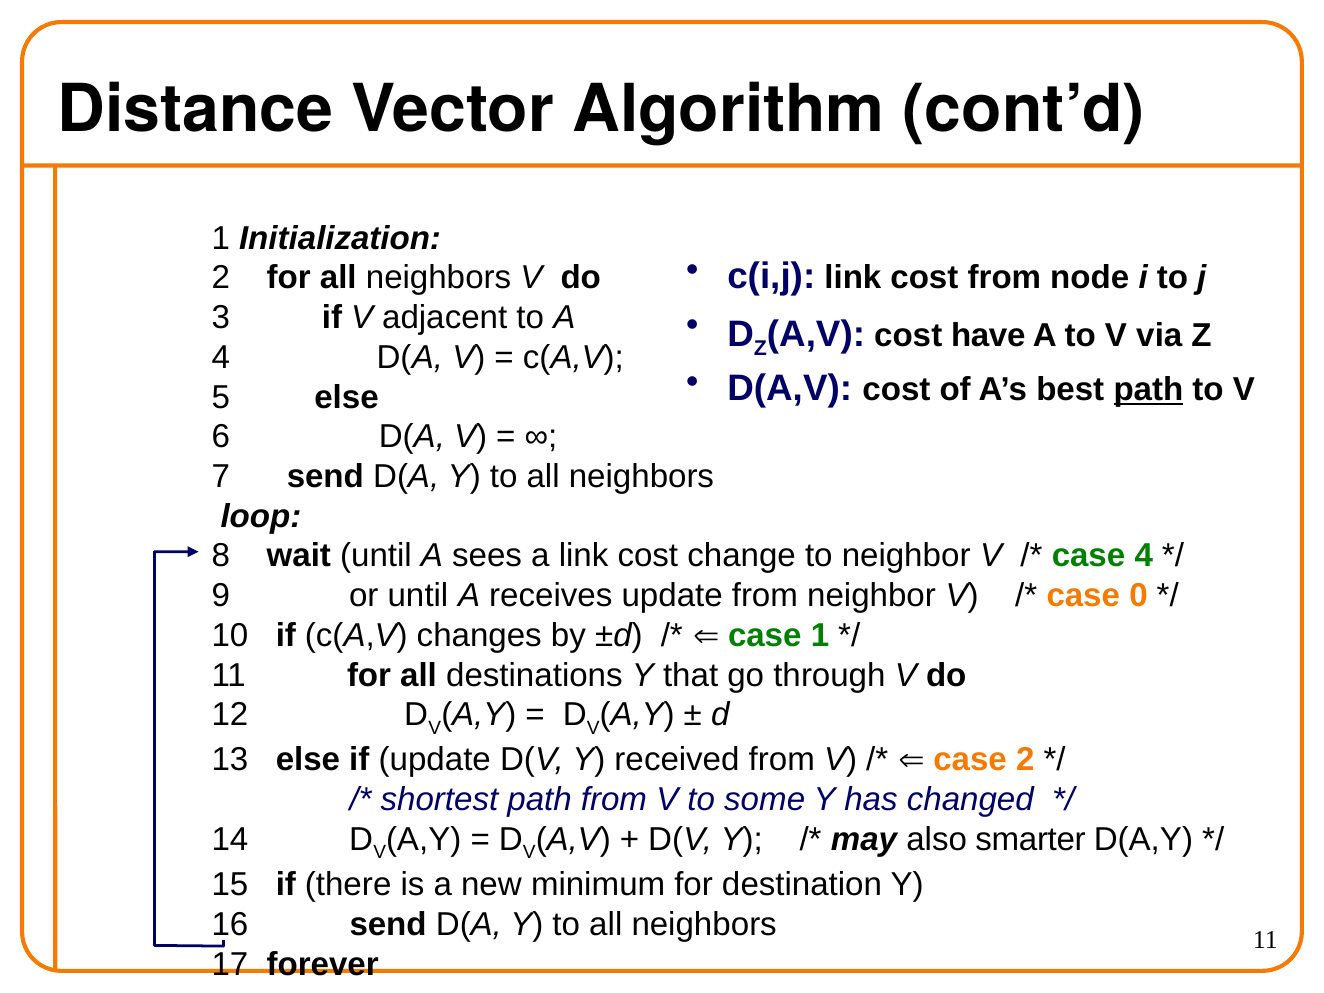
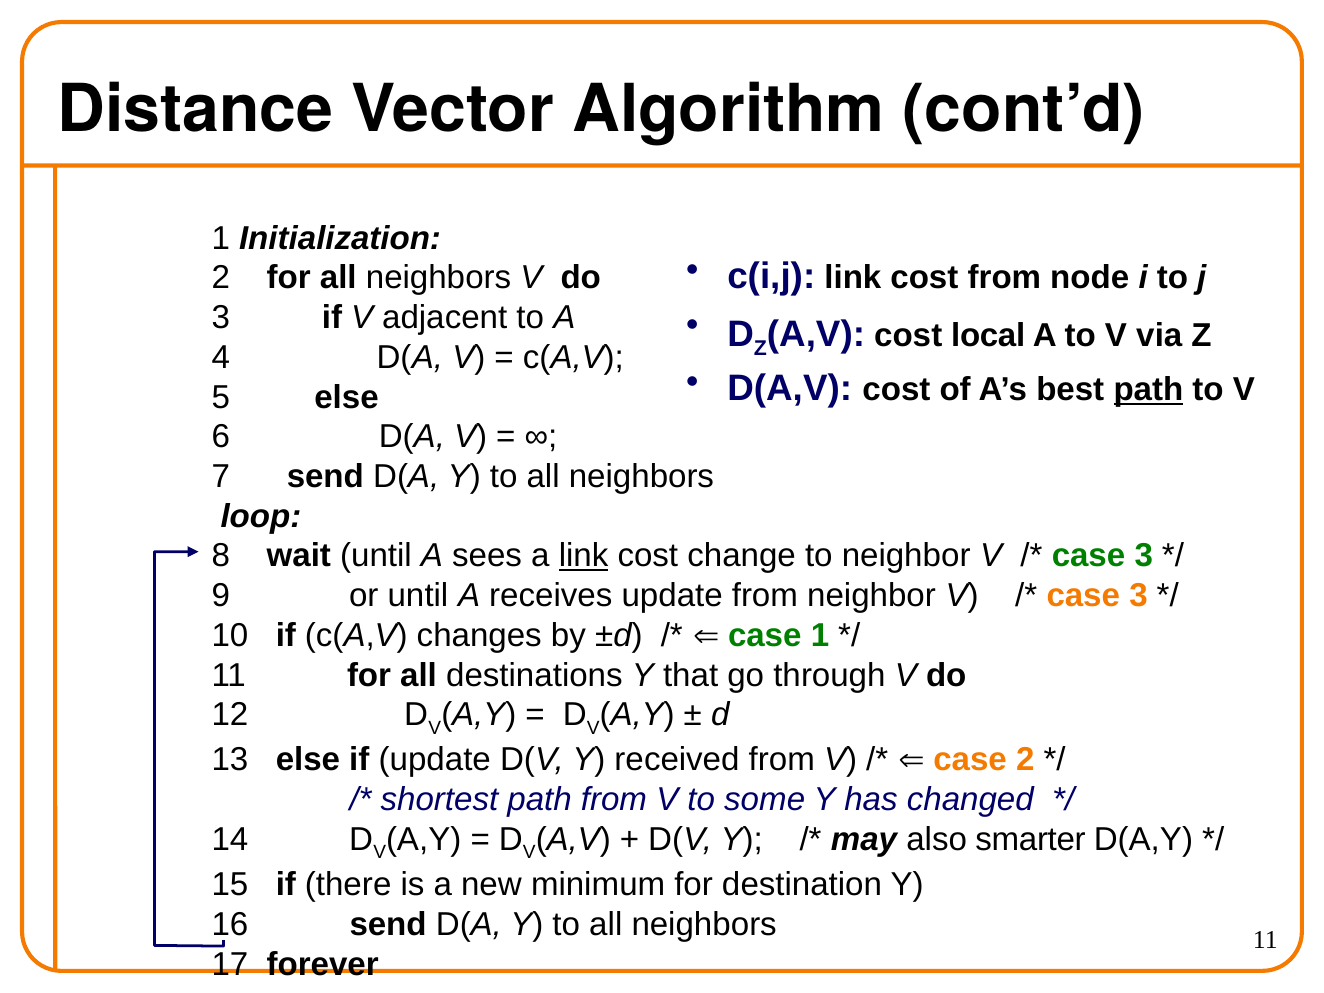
have: have -> local (988, 335)
link underline: none -> present (584, 556)
4: 4 -> 3 (1144, 556)
0: 0 -> 3 (1138, 596)
